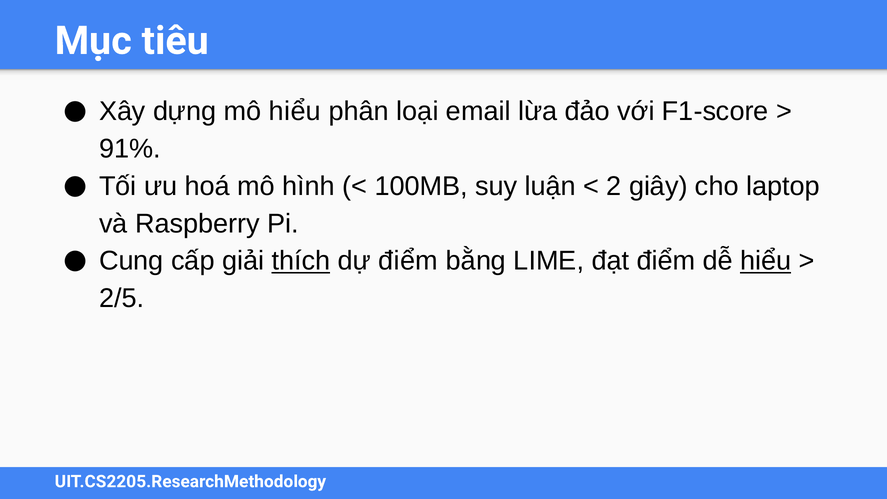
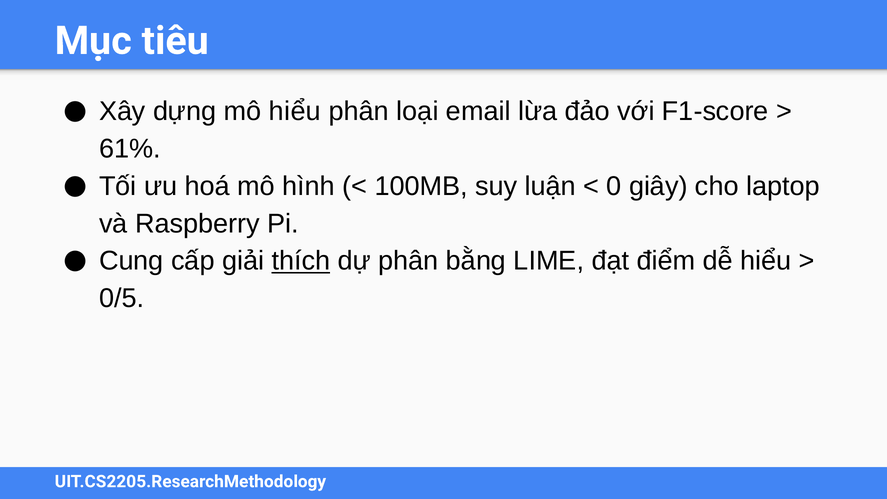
91%: 91% -> 61% (130, 149)
2: 2 -> 0 (614, 186)
dự điểm: điểm -> phân (408, 261)
hiểu underline: present -> none (766, 261)
2/5: 2/5 -> 0/5 (122, 298)
